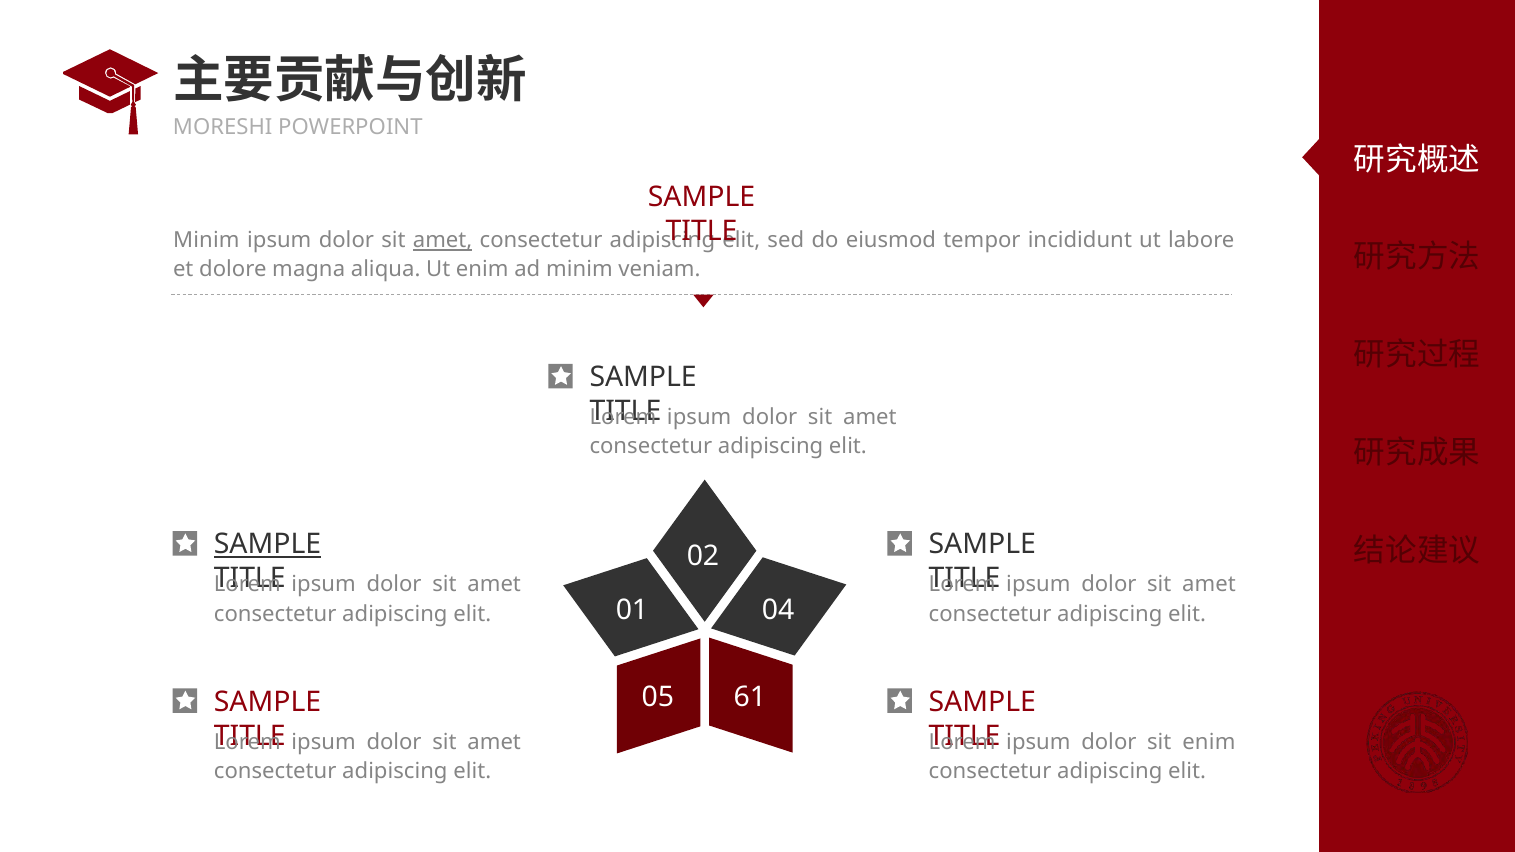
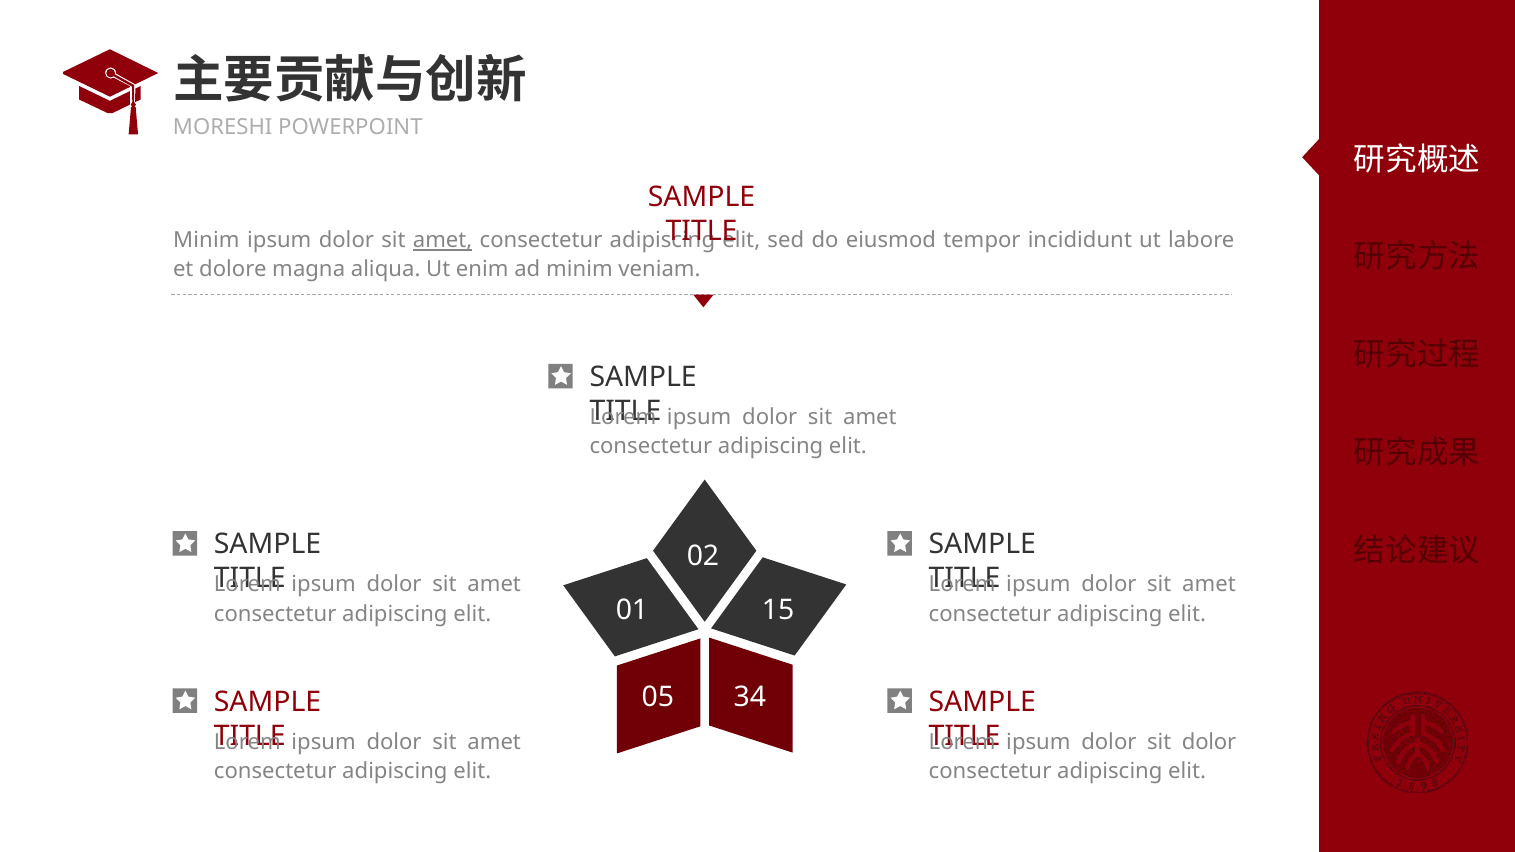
SAMPLE underline: present -> none (268, 545)
04: 04 -> 15 (778, 610)
61: 61 -> 34 (750, 698)
sit enim: enim -> dolor (1209, 742)
